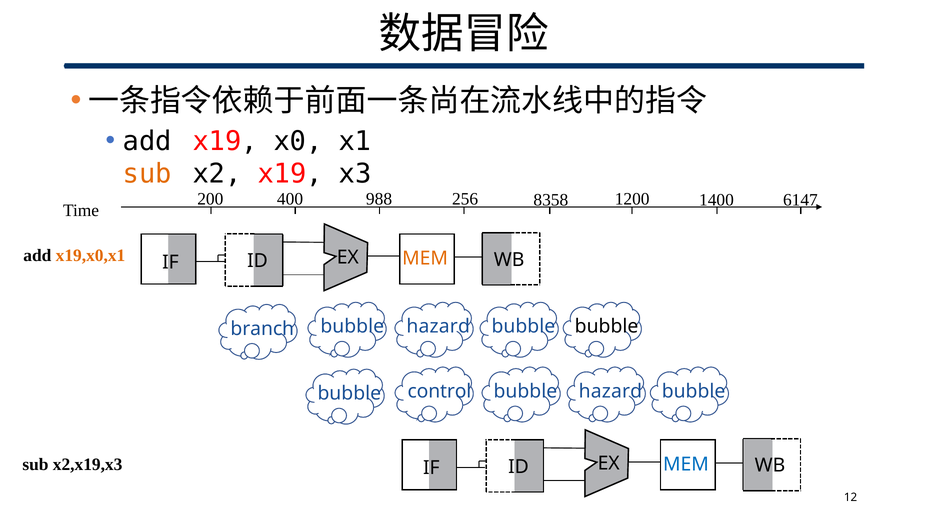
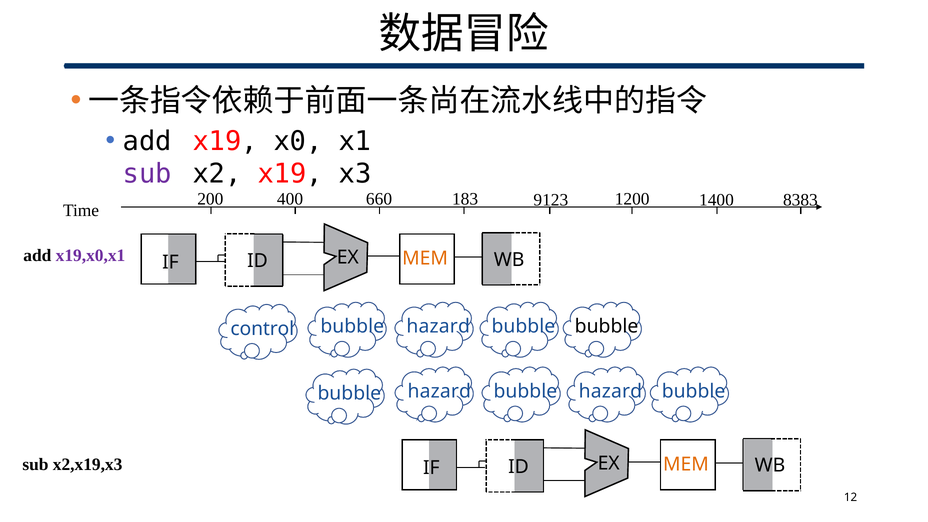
sub colour: orange -> purple (147, 174)
256: 256 -> 183 (465, 199)
988: 988 -> 660 (379, 199)
8358: 8358 -> 9123 (551, 200)
6147: 6147 -> 8383 (800, 200)
x19,x0,x1 colour: orange -> purple (90, 256)
branch: branch -> control (262, 329)
control: control -> hazard (439, 391)
MEM colour: blue -> orange (686, 464)
